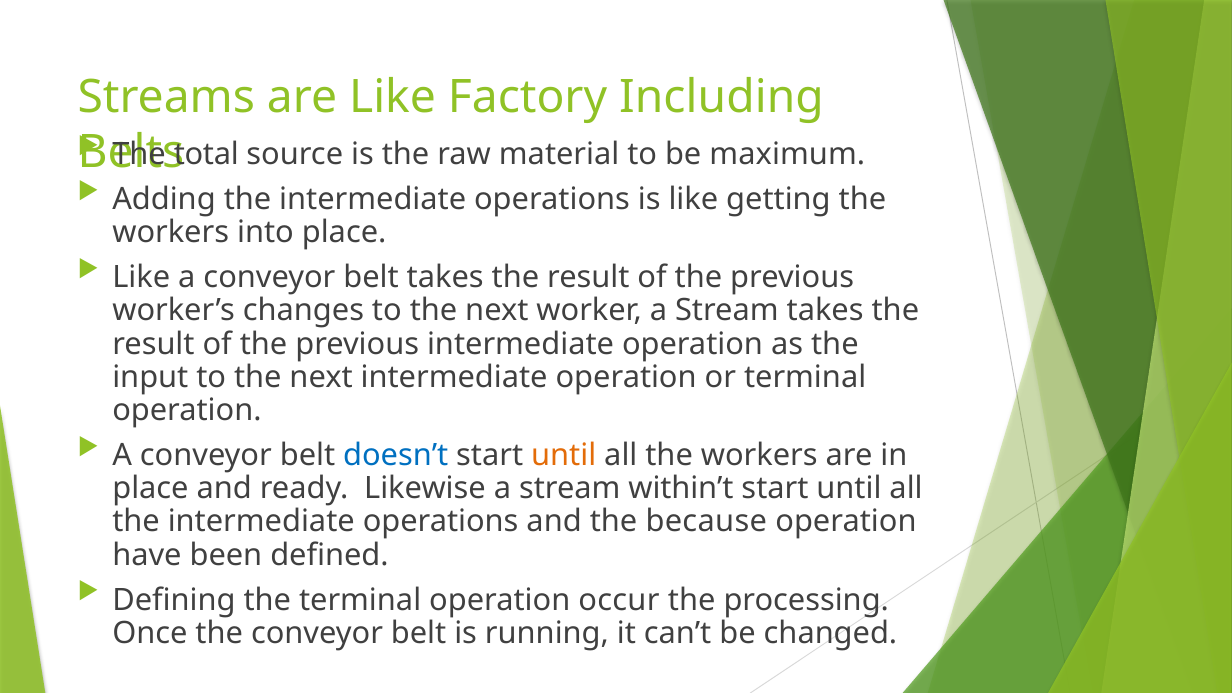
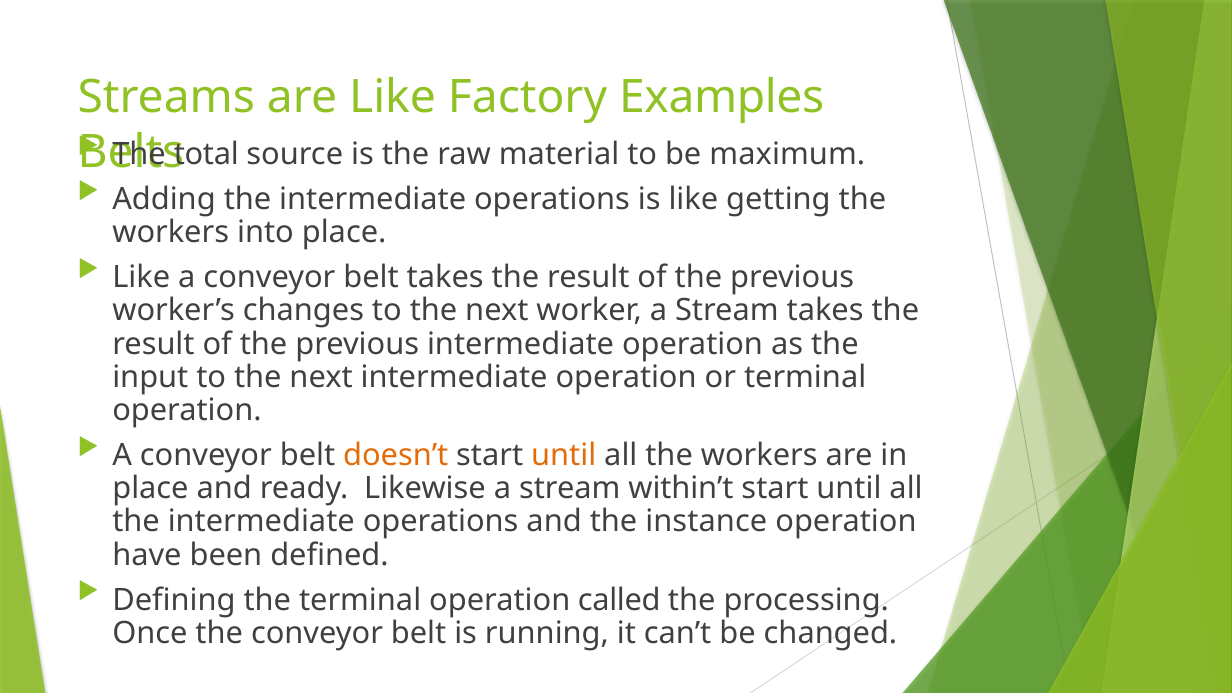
Including: Including -> Examples (722, 97)
doesn’t colour: blue -> orange (396, 455)
because: because -> instance (706, 522)
occur: occur -> called (619, 600)
